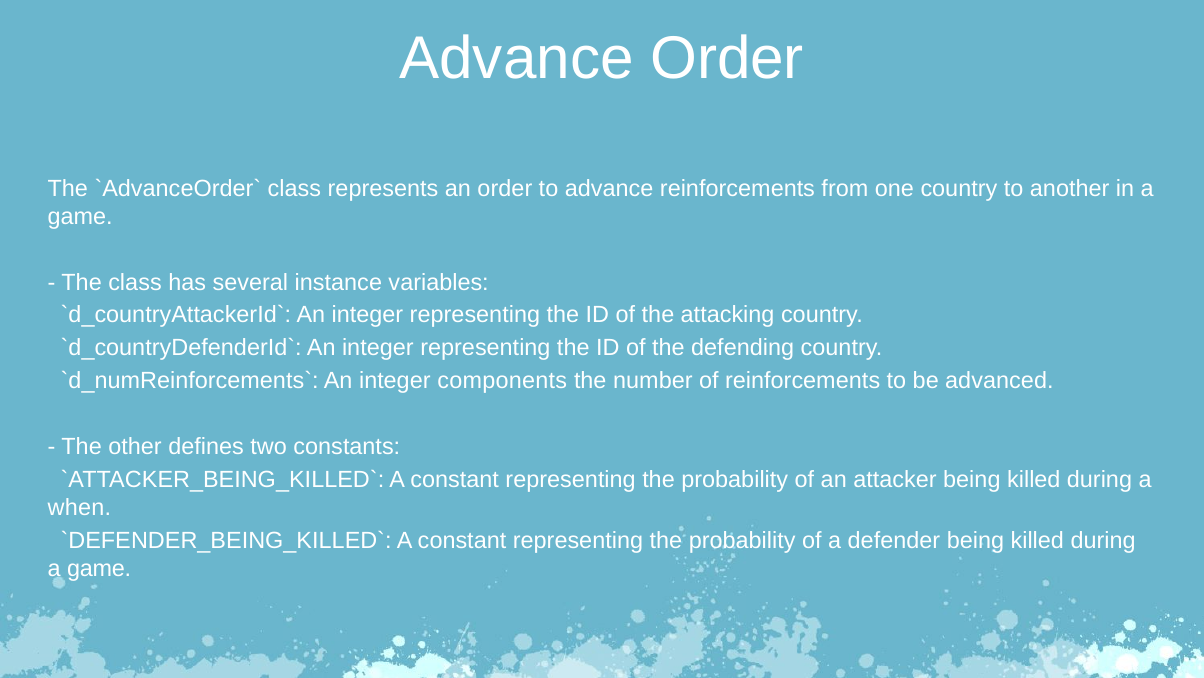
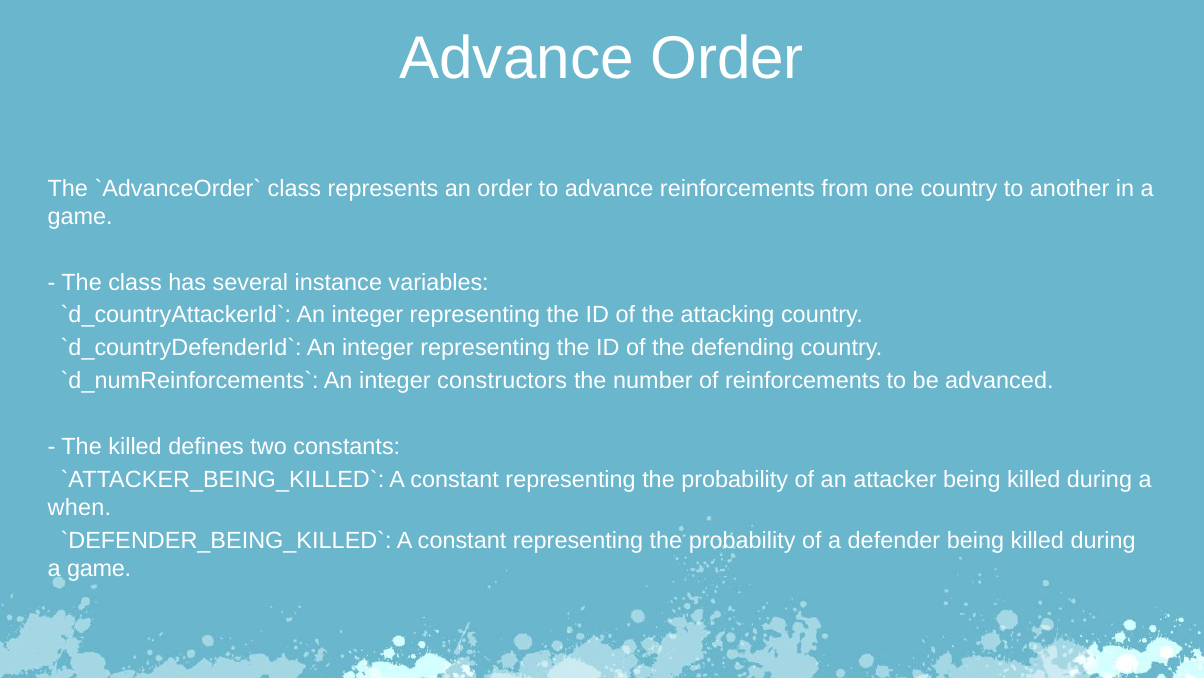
components: components -> constructors (502, 380)
The other: other -> killed (135, 446)
